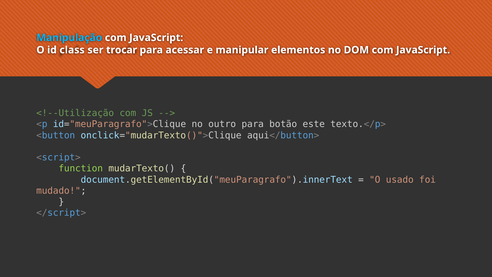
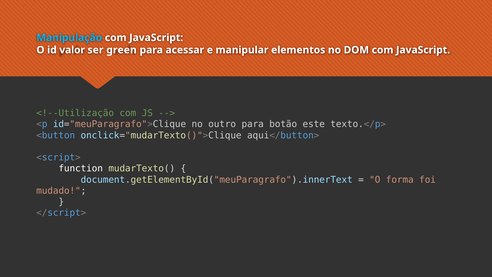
class: class -> valor (72, 50)
trocar: trocar -> green (121, 50)
function colour: light green -> white (81, 168)
usado: usado -> forma (400, 179)
